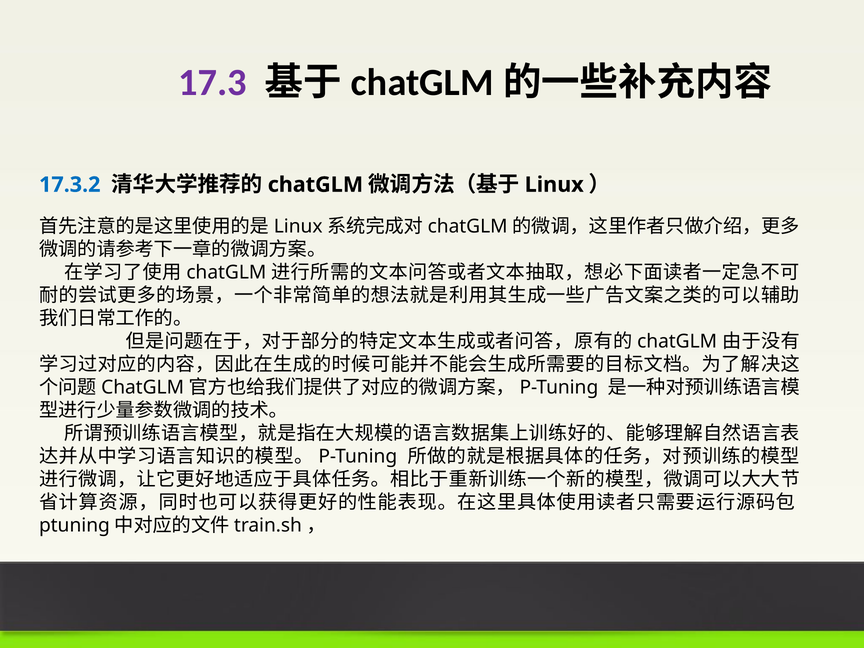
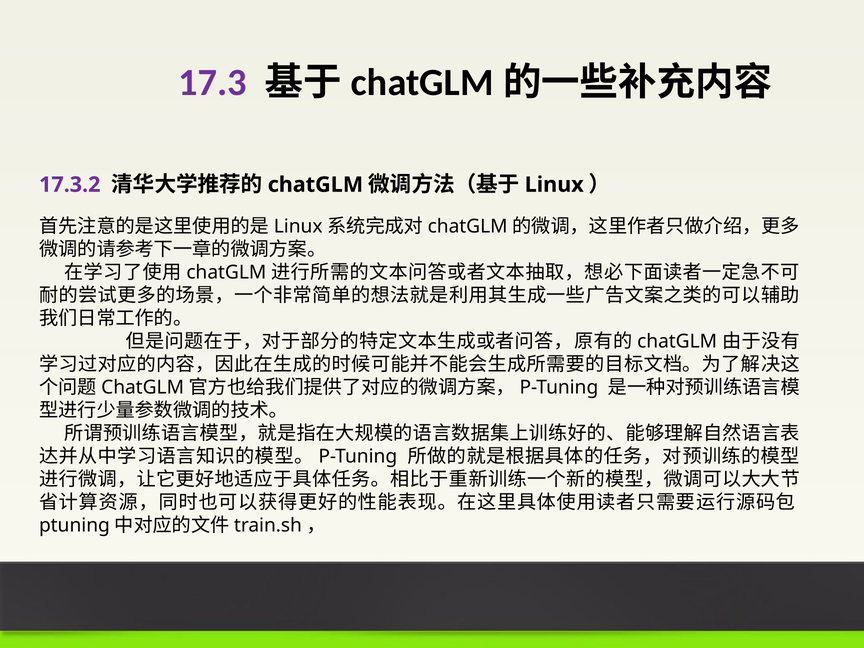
17.3.2 colour: blue -> purple (70, 185)
